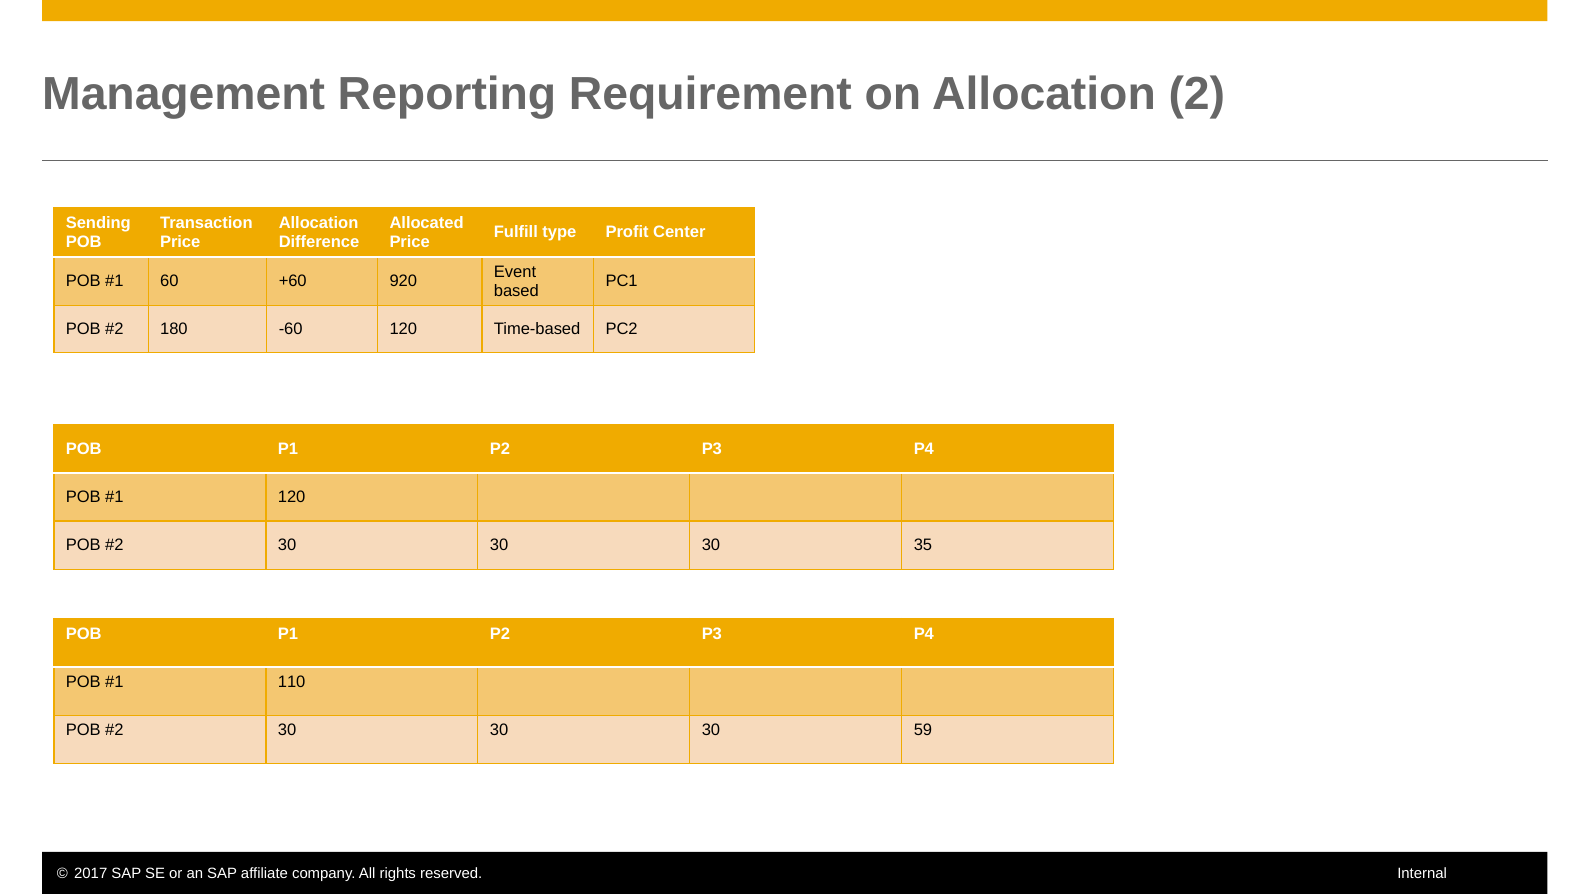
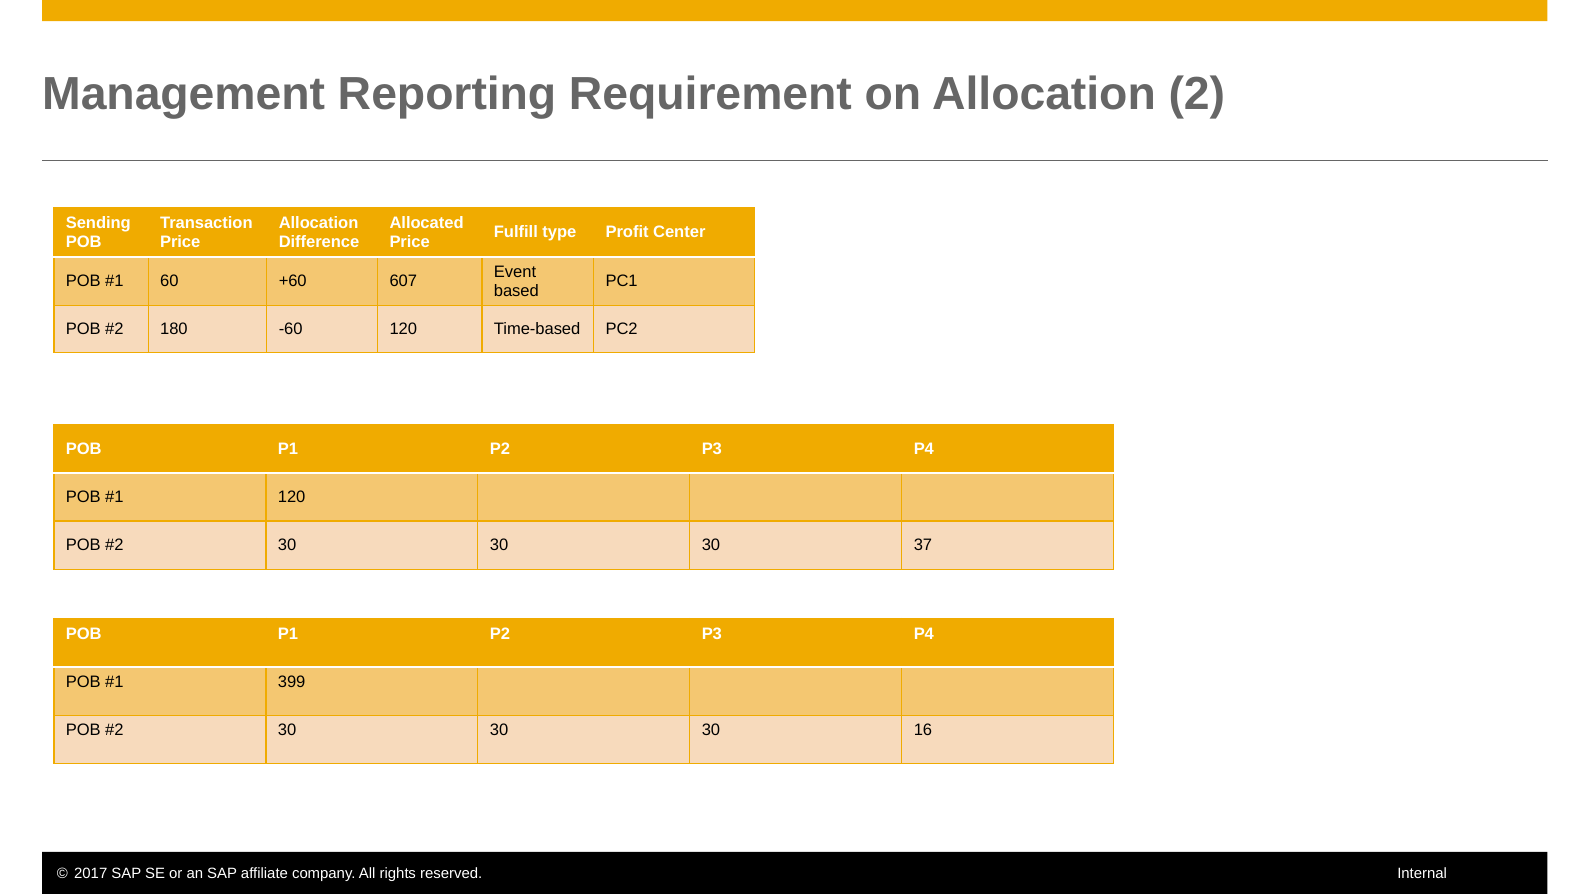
920: 920 -> 607 (403, 282)
35: 35 -> 37 (923, 546)
110: 110 -> 399 (292, 682)
59: 59 -> 16 (923, 731)
